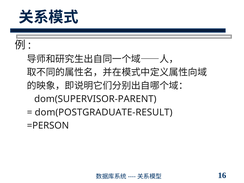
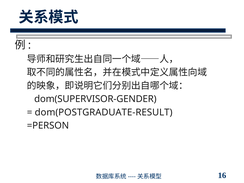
dom(SUPERVISOR-PARENT: dom(SUPERVISOR-PARENT -> dom(SUPERVISOR-GENDER (95, 99)
